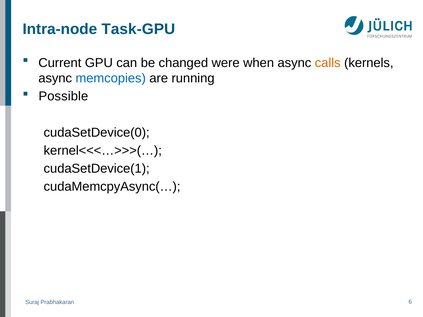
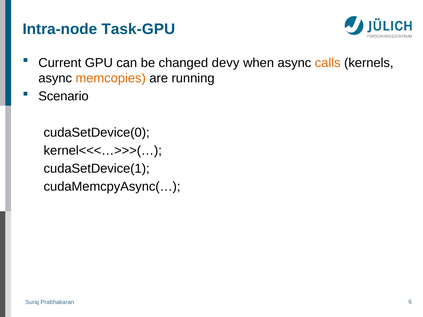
were: were -> devy (226, 63)
memcopies colour: blue -> orange (111, 78)
Possible: Possible -> Scenario (64, 96)
